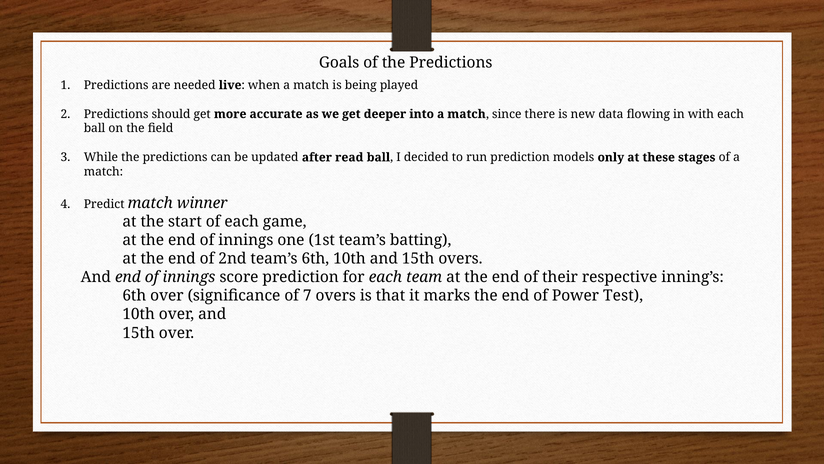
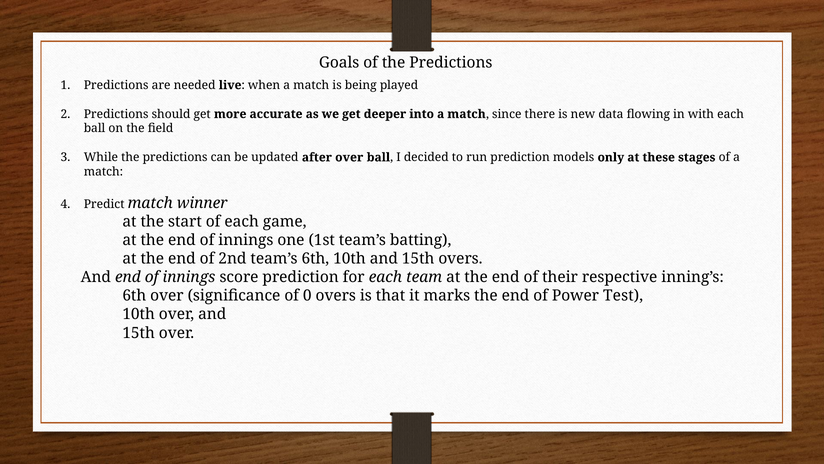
after read: read -> over (349, 157)
7: 7 -> 0 (307, 296)
